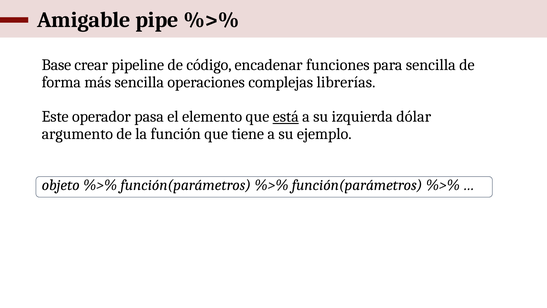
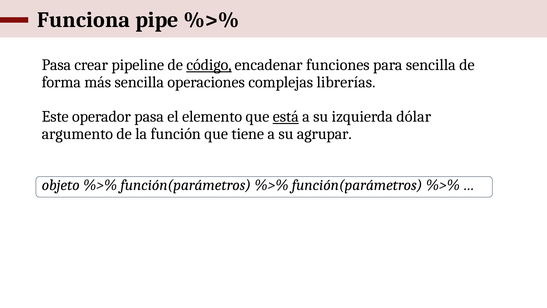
Amigable: Amigable -> Funciona (84, 20)
Base: Base -> Pasa (56, 65)
código underline: none -> present (209, 65)
ejemplo: ejemplo -> agrupar (324, 134)
